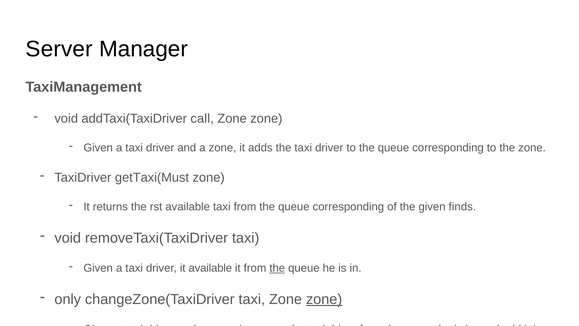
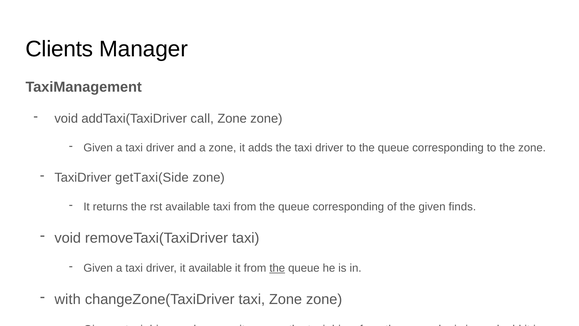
Server: Server -> Clients (59, 49)
getTaxi(Must: getTaxi(Must -> getTaxi(Side (152, 178)
only: only -> with (68, 299)
zone underline: present -> none (324, 299)
